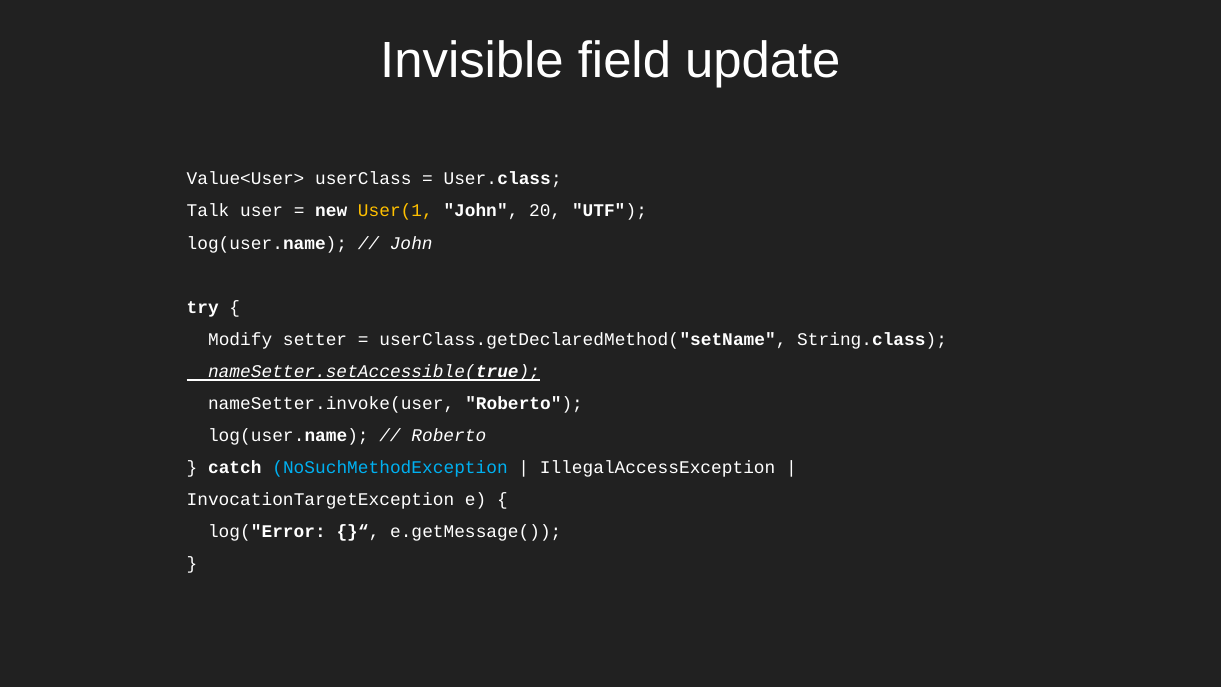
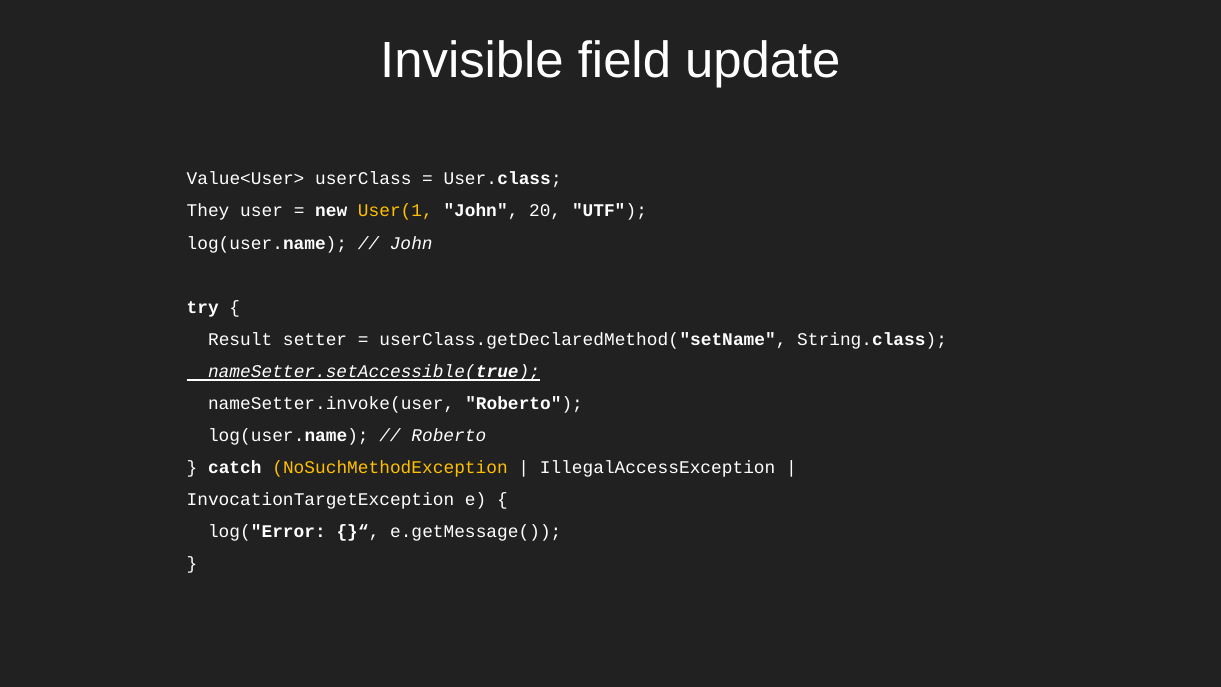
Talk: Talk -> They (208, 211)
Modify: Modify -> Result (240, 339)
NoSuchMethodException colour: light blue -> yellow (390, 467)
